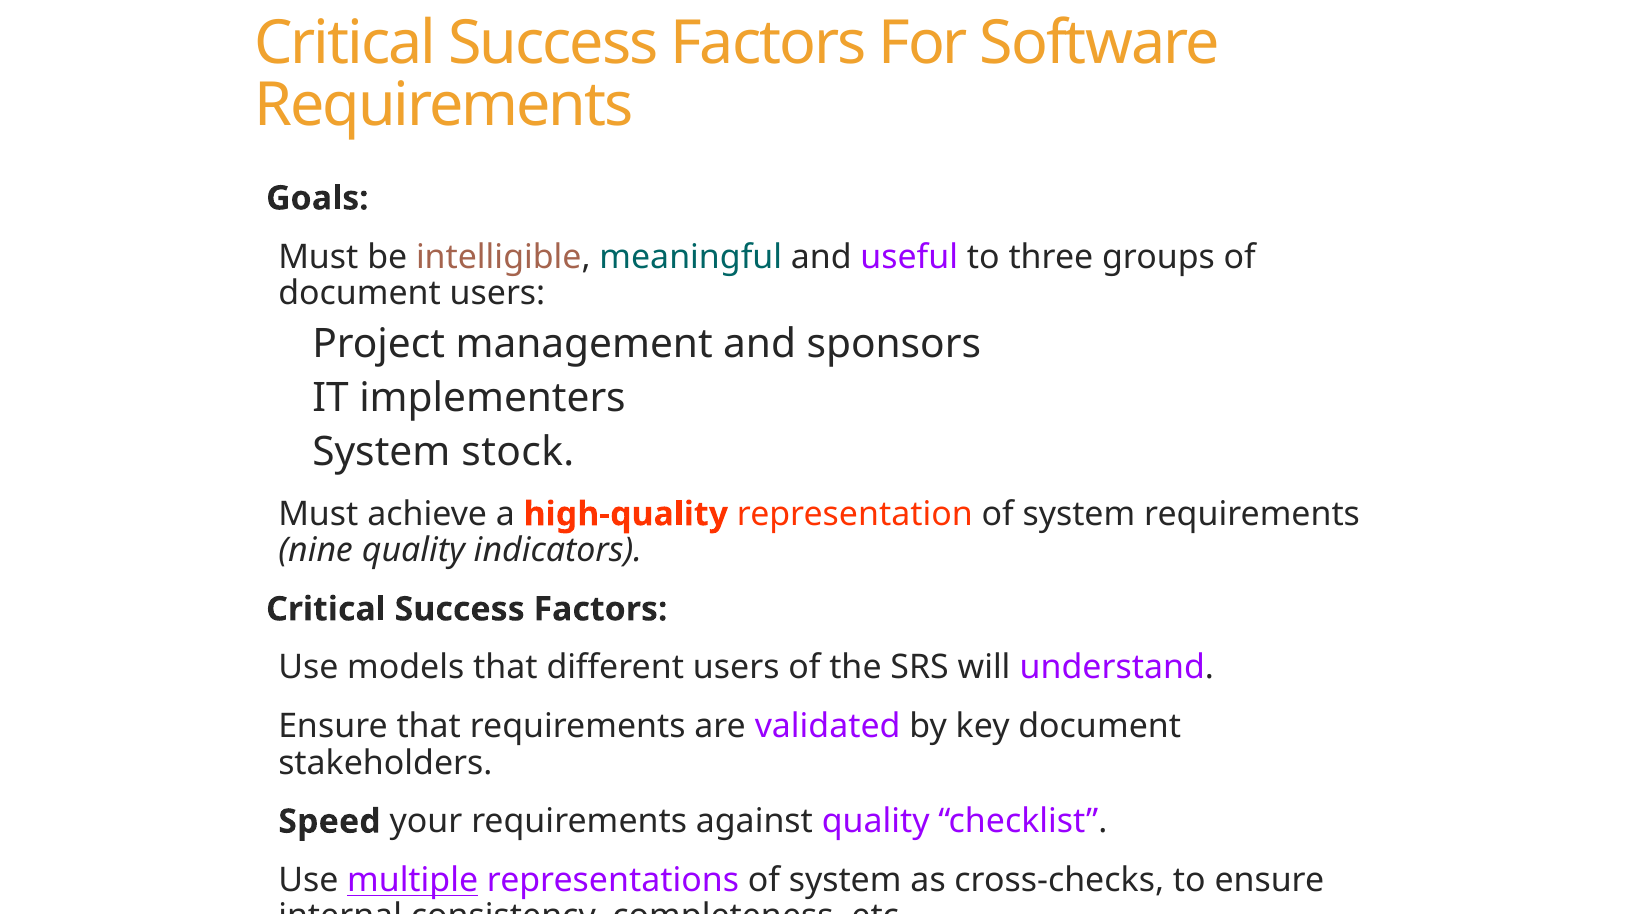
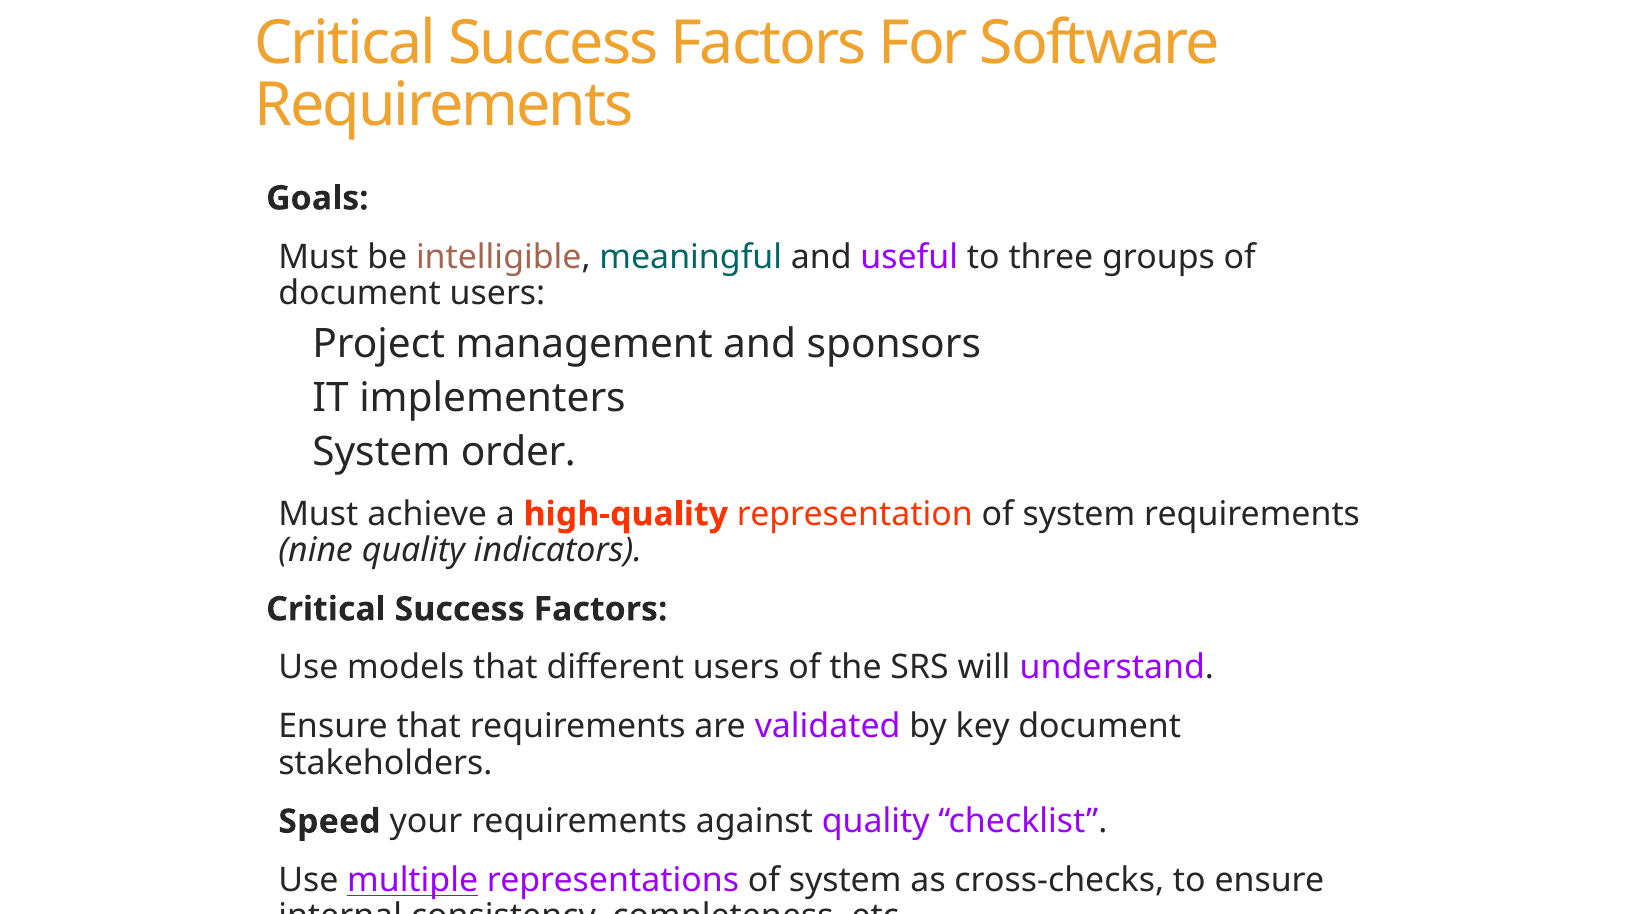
stock: stock -> order (518, 452)
